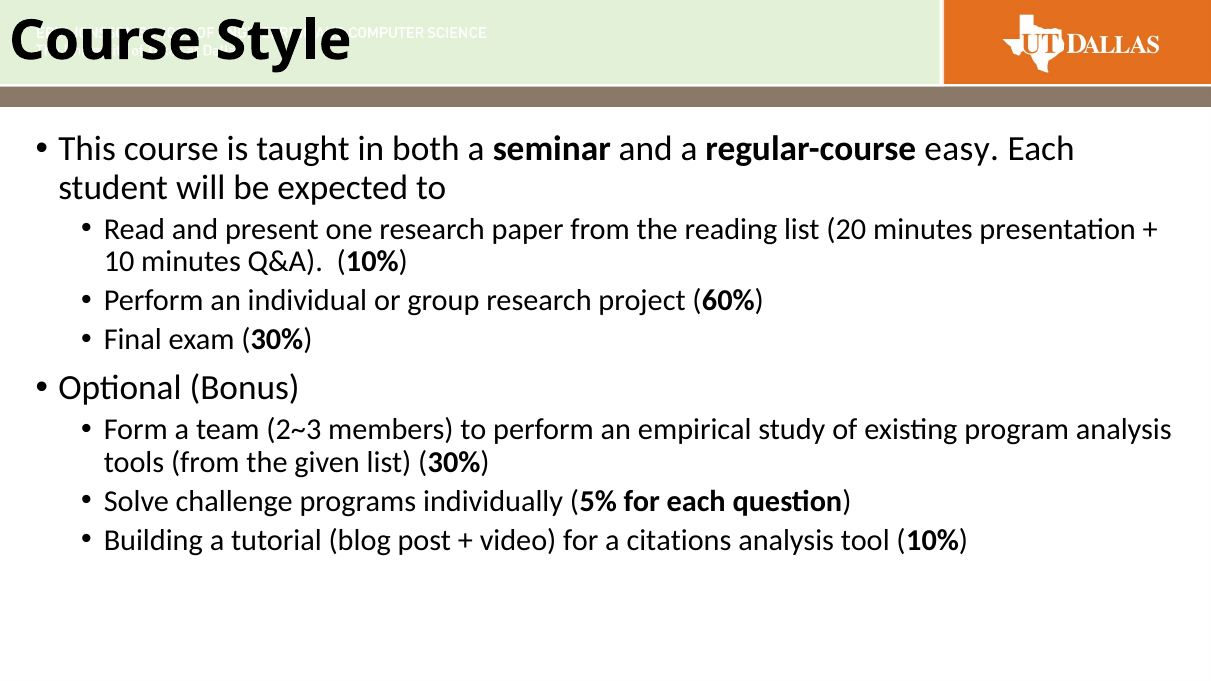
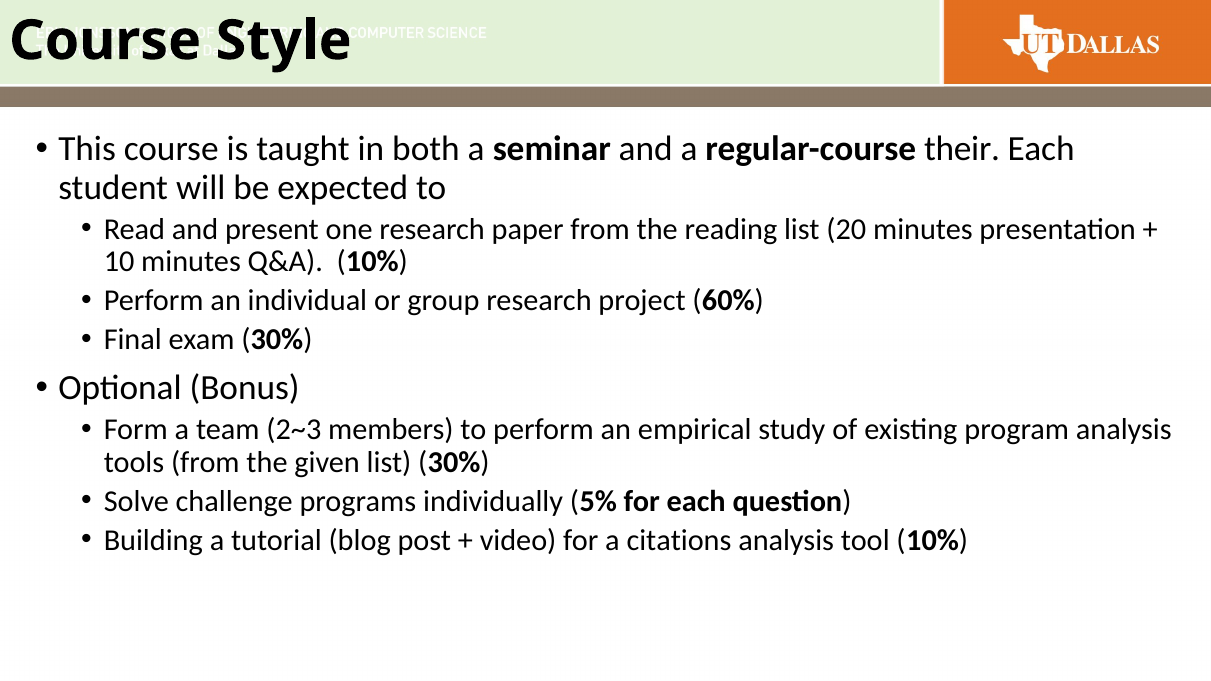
easy: easy -> their (962, 149)
